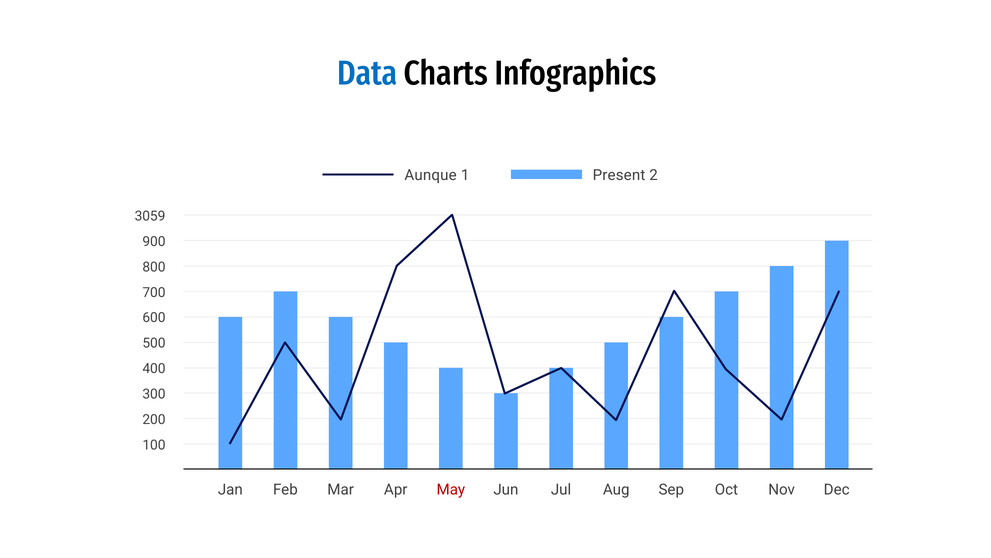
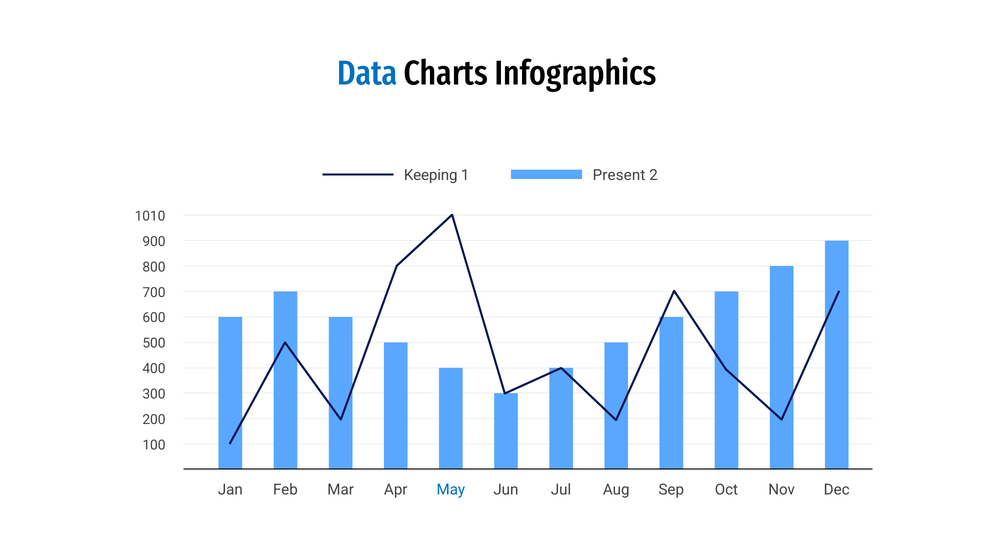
Aunque: Aunque -> Keeping (431, 175)
3059: 3059 -> 1010 (150, 216)
May colour: red -> blue (451, 489)
